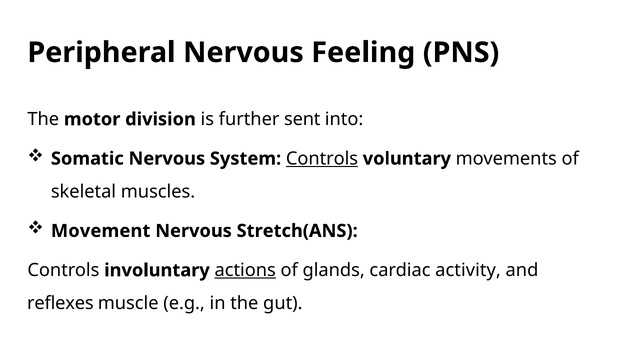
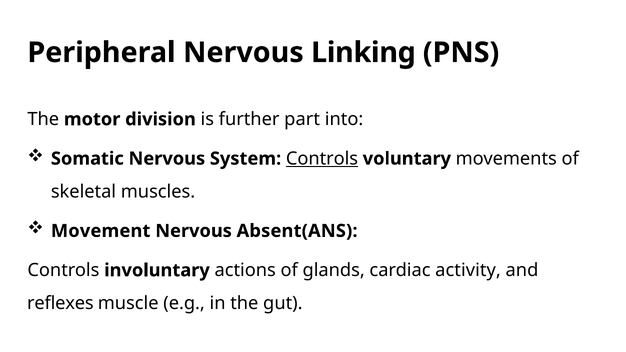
Feeling: Feeling -> Linking (363, 53)
sent: sent -> part (302, 119)
Stretch(ANS: Stretch(ANS -> Absent(ANS (297, 231)
actions underline: present -> none (245, 270)
